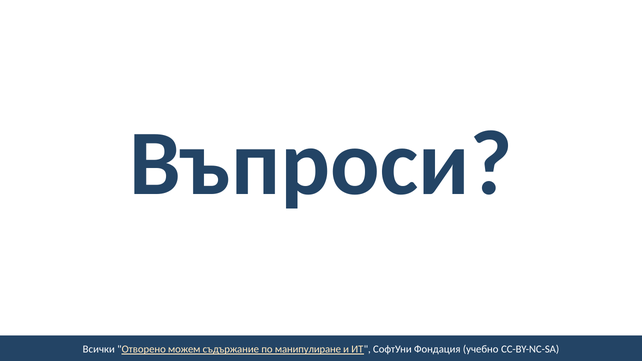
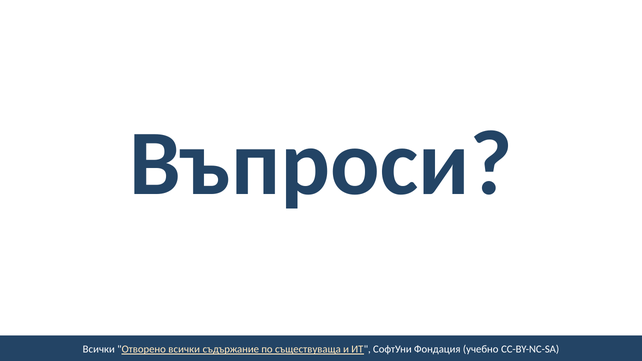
Отворено можем: можем -> всички (184, 349)
манипулиране: манипулиране -> съществуваща (308, 349)
